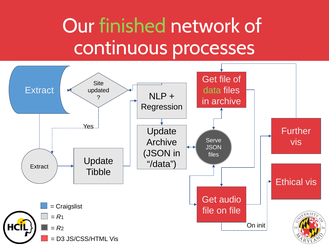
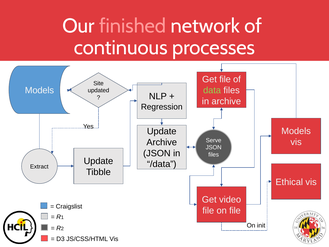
finished colour: light green -> pink (133, 26)
Extract: Extract -> Models (39, 90)
Further: Further -> Models (296, 131)
audio: audio -> video (230, 199)
